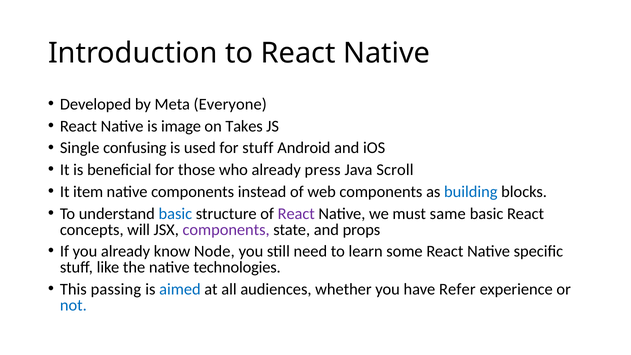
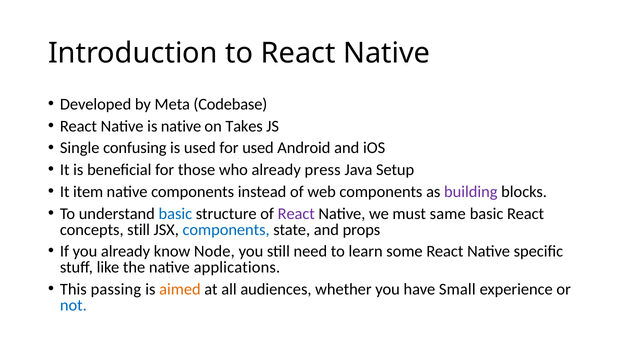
Everyone: Everyone -> Codebase (230, 104)
is image: image -> native (181, 126)
for stuff: stuff -> used (258, 148)
Scroll: Scroll -> Setup (395, 170)
building colour: blue -> purple (471, 192)
concepts will: will -> still (139, 230)
components colour: purple -> blue (226, 230)
technologies: technologies -> applications (237, 267)
aimed colour: blue -> orange (180, 289)
Refer: Refer -> Small (457, 289)
